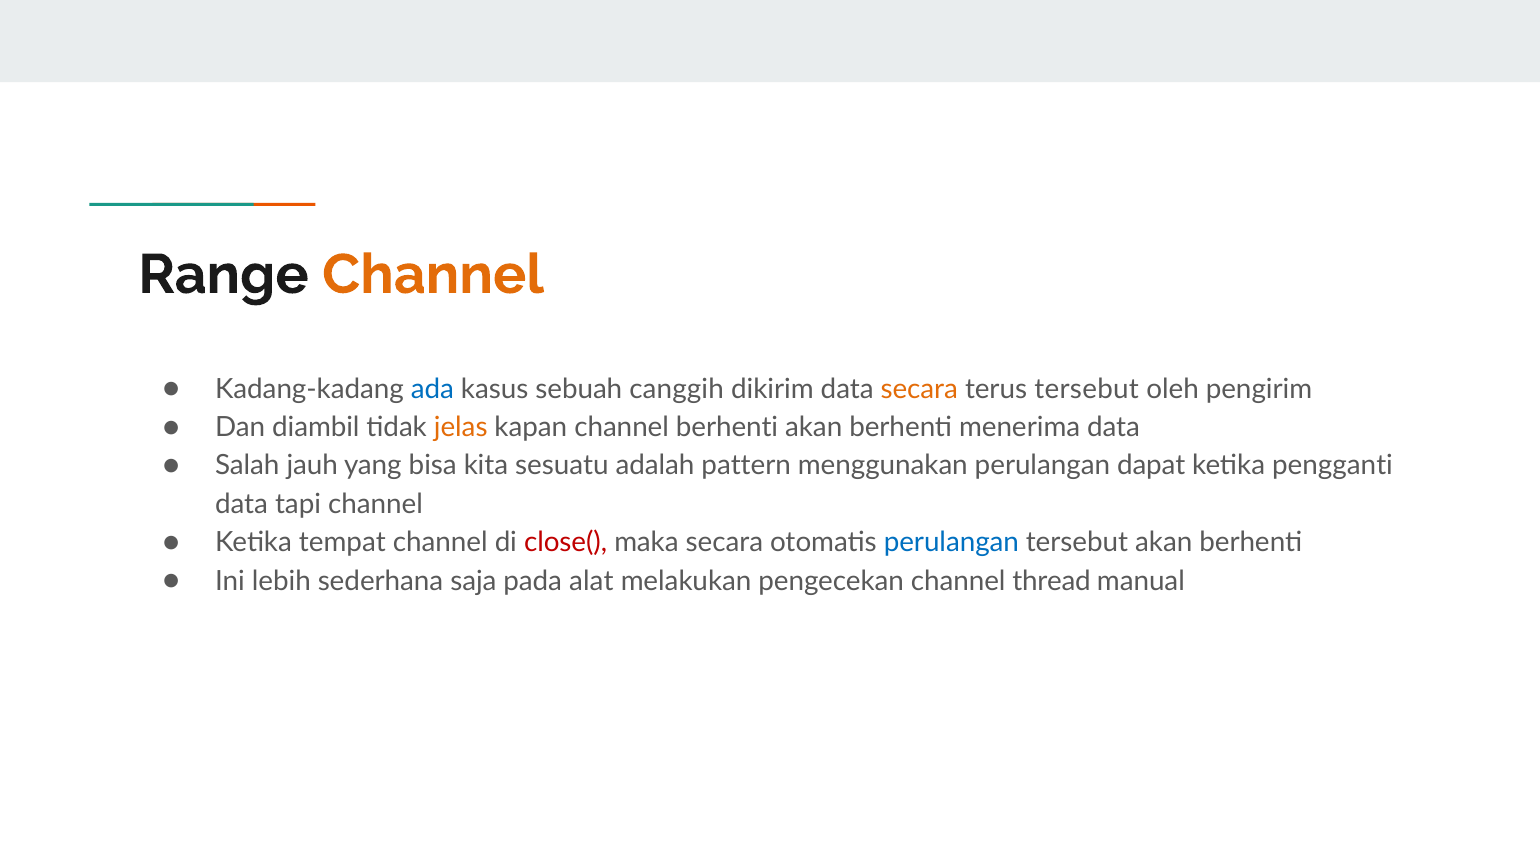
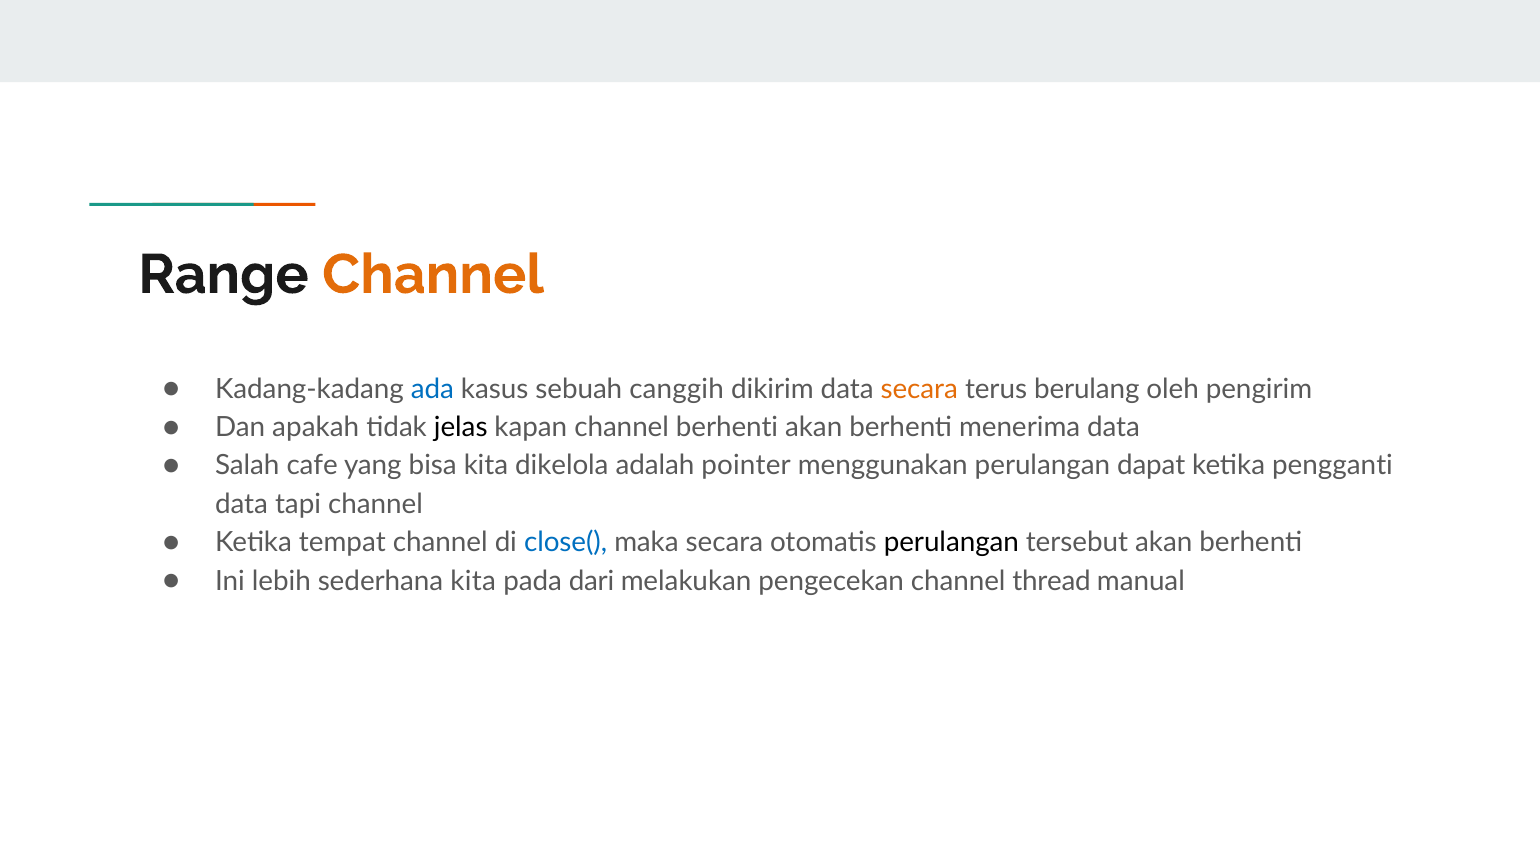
terus tersebut: tersebut -> berulang (1087, 389)
diambil: diambil -> apakah (316, 428)
jelas colour: orange -> black (461, 428)
jauh: jauh -> cafe (312, 466)
sesuatu: sesuatu -> dikelola (562, 466)
pattern: pattern -> pointer (746, 466)
close( colour: red -> blue (566, 543)
perulangan colour: blue -> black (951, 543)
sederhana saja: saja -> kita (473, 581)
alat: alat -> dari (592, 581)
